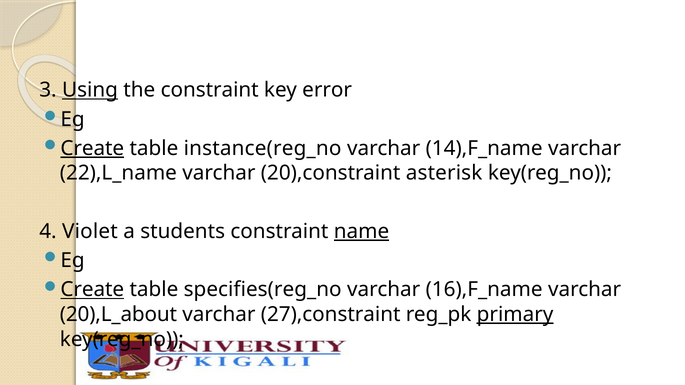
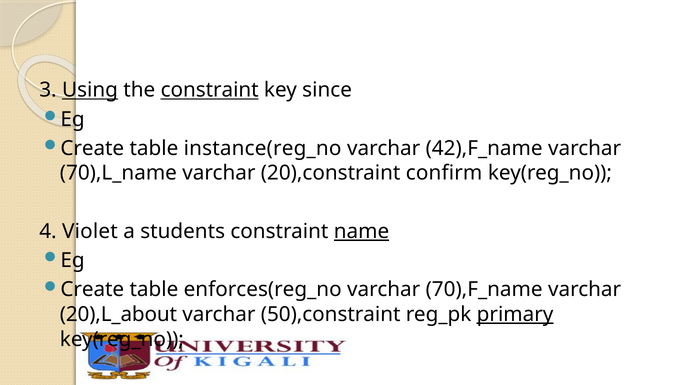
constraint underline: none -> present (210, 90)
error: error -> since (327, 90)
Create underline: present -> none (92, 148)
14),F_name: 14),F_name -> 42),F_name (484, 148)
22),L_name: 22),L_name -> 70),L_name (118, 173)
asterisk: asterisk -> confirm (444, 173)
Create underline: present -> none (92, 290)
specifies(reg_no: specifies(reg_no -> enforces(reg_no (263, 290)
16),F_name: 16),F_name -> 70),F_name (484, 290)
27),constraint: 27),constraint -> 50),constraint (331, 315)
